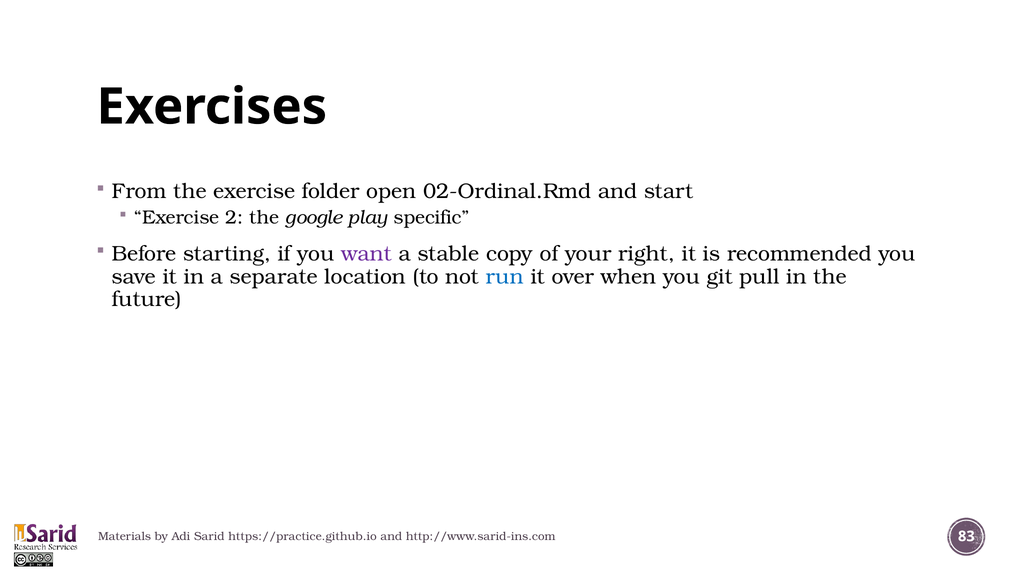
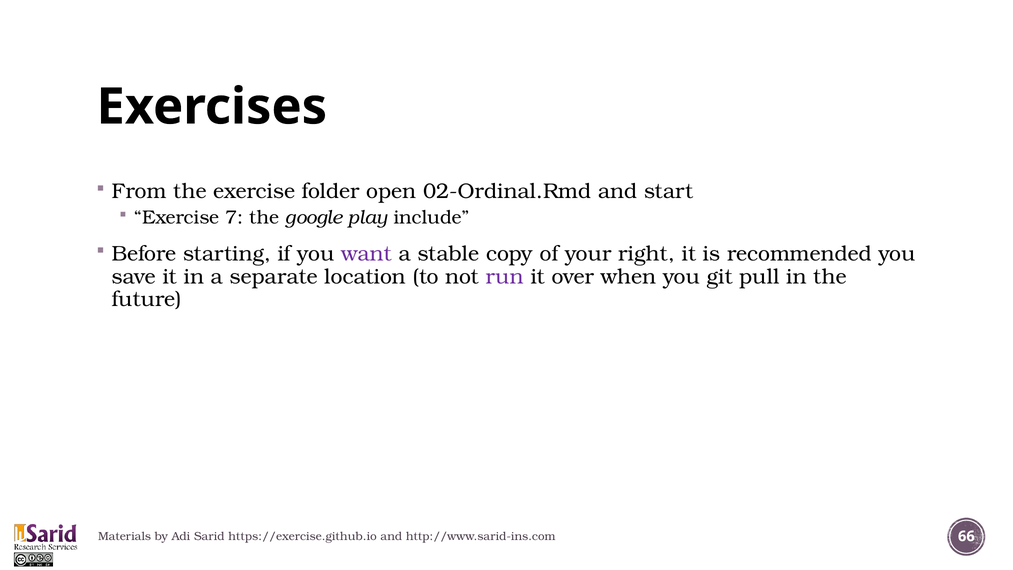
2: 2 -> 7 (234, 217)
specific: specific -> include (432, 217)
run colour: blue -> purple (505, 276)
https://practice.github.io: https://practice.github.io -> https://exercise.github.io (302, 536)
83: 83 -> 66 (966, 536)
